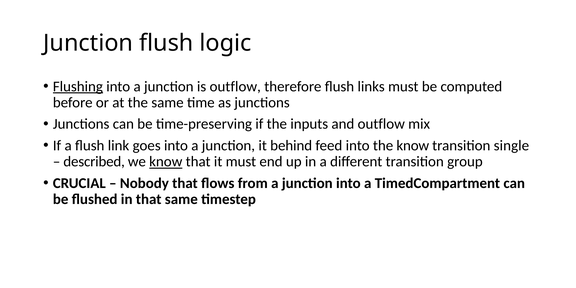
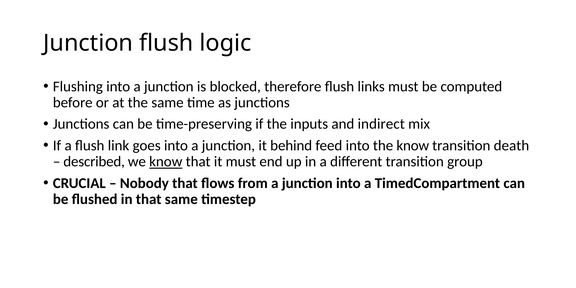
Flushing underline: present -> none (78, 86)
is outflow: outflow -> blocked (235, 86)
and outflow: outflow -> indirect (381, 124)
single: single -> death (511, 146)
